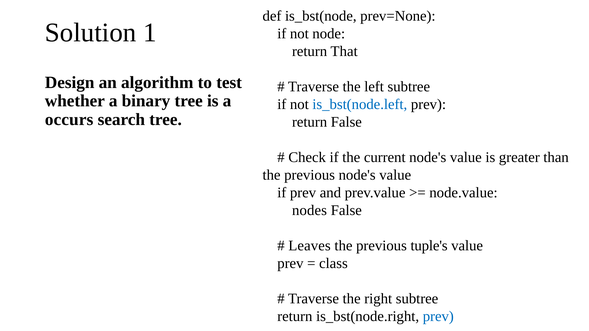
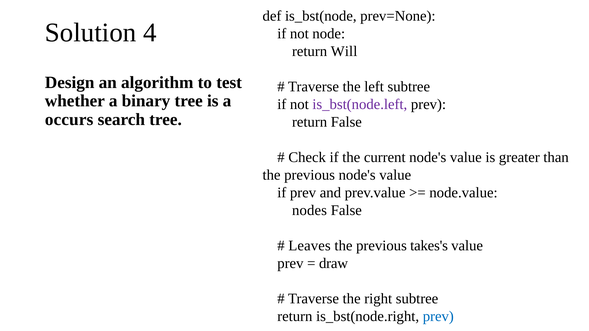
1: 1 -> 4 (150, 33)
That: That -> Will (344, 51)
is_bst(node.left colour: blue -> purple (360, 104)
tuple's: tuple's -> takes's (429, 246)
class: class -> draw (334, 264)
